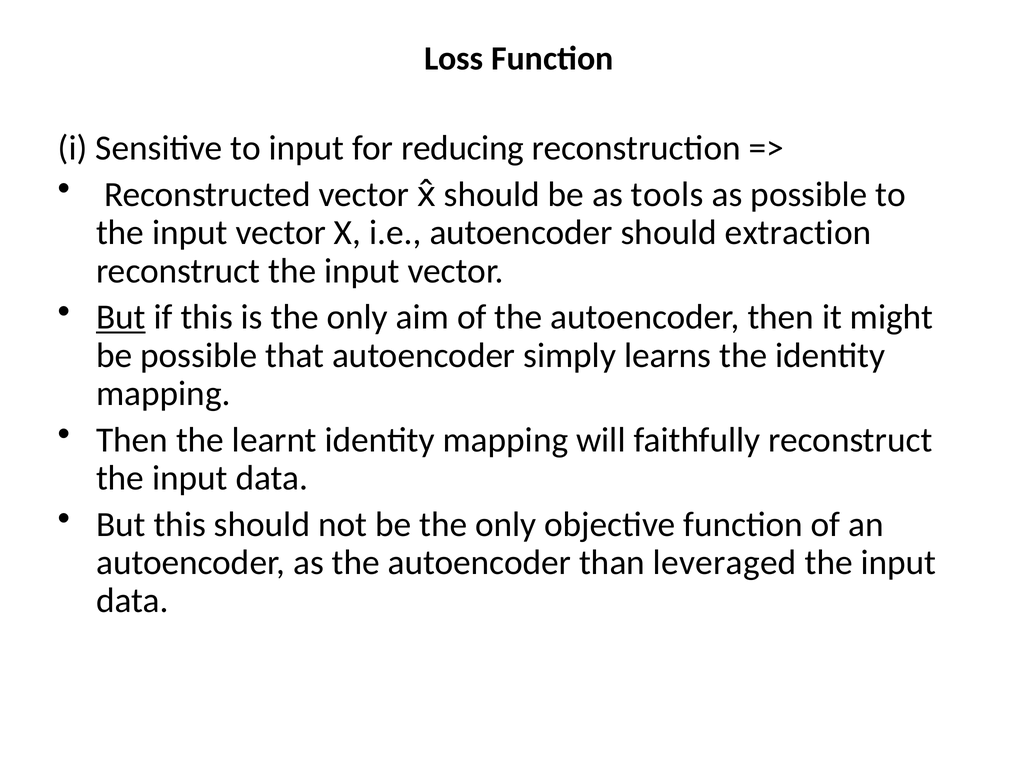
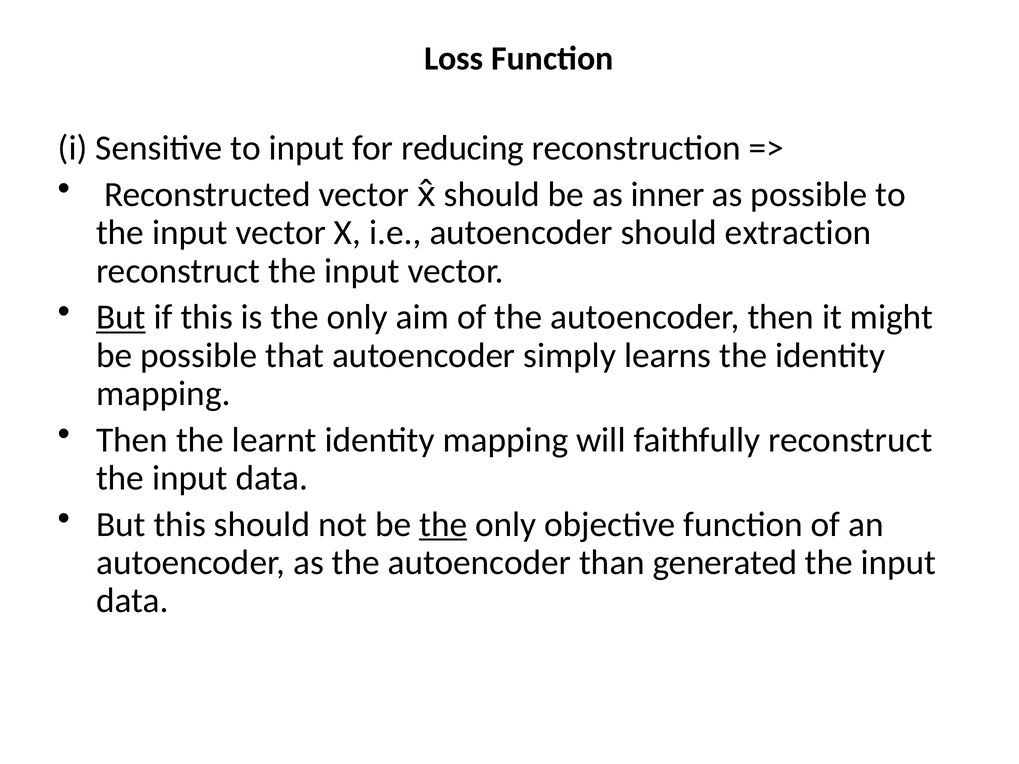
tools: tools -> inner (668, 195)
the underline: none -> present (443, 525)
leveraged: leveraged -> generated (725, 563)
